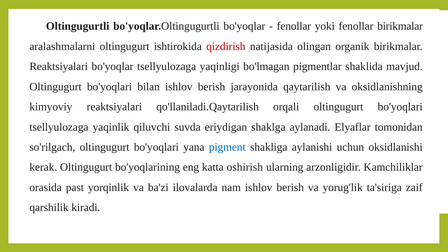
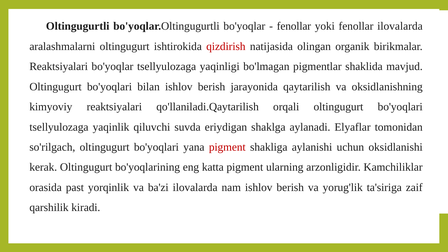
fenollar birikmalar: birikmalar -> ilovalarda (400, 26)
pigment colour: blue -> red (227, 147)
katta oshirish: oshirish -> pigment (245, 167)
